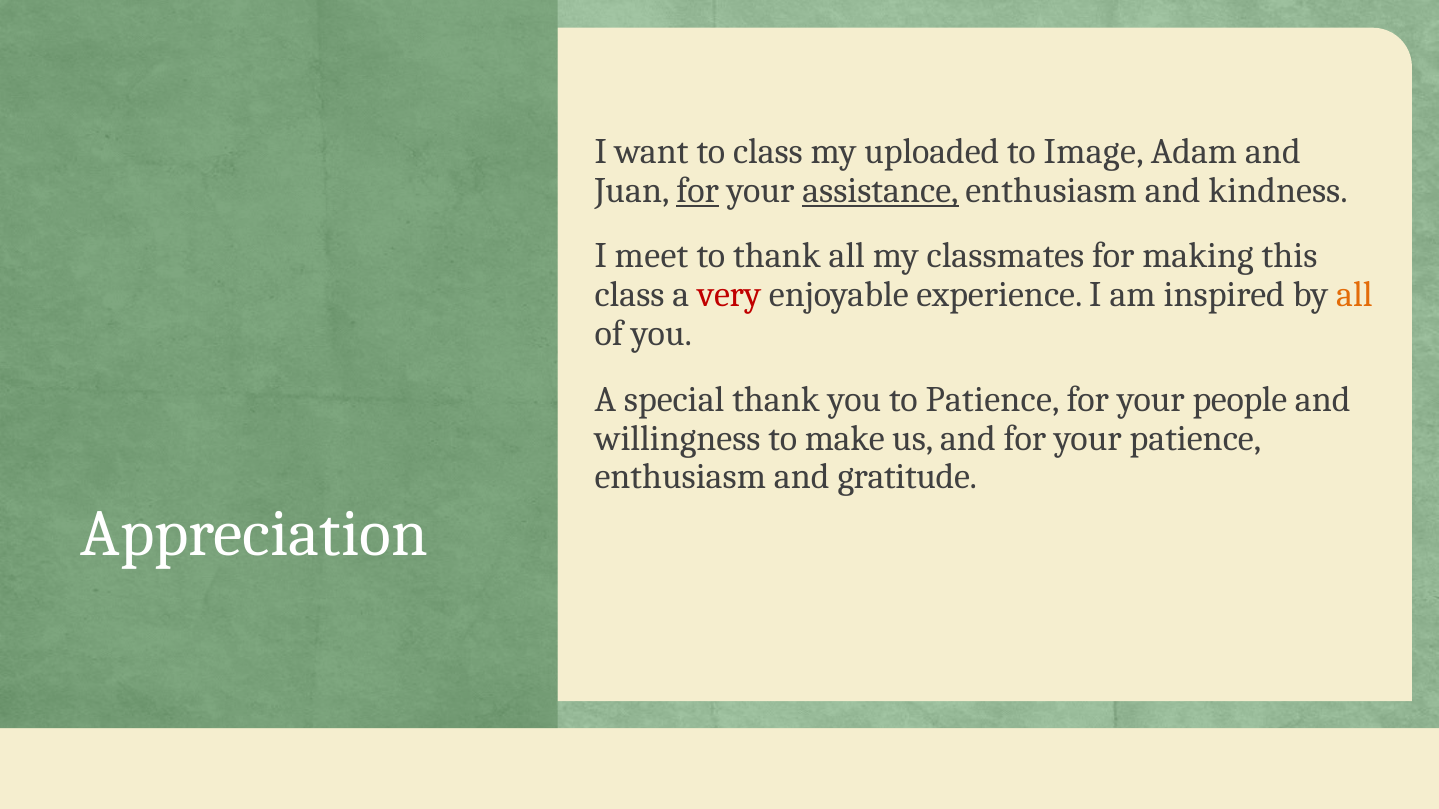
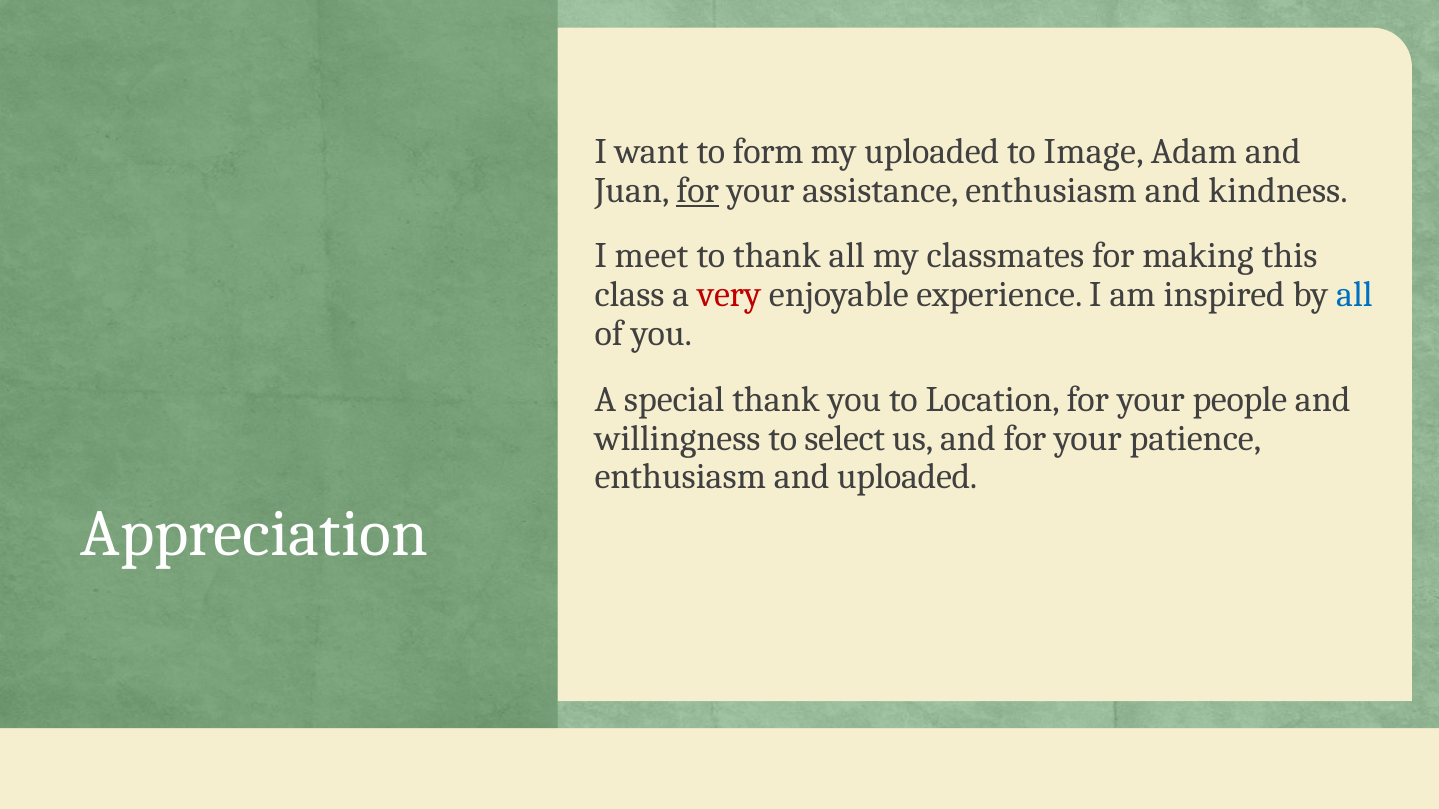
to class: class -> form (768, 152)
assistance underline: present -> none (880, 190)
all colour: orange -> blue (1354, 295)
to Patience: Patience -> Location (993, 400)
make: make -> select (845, 439)
and gratitude: gratitude -> uploaded (907, 477)
